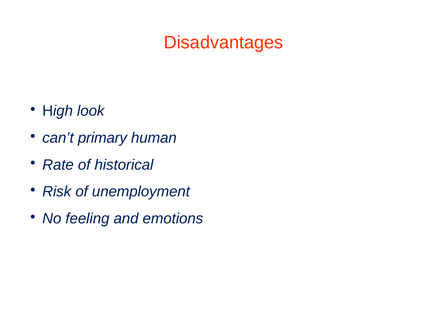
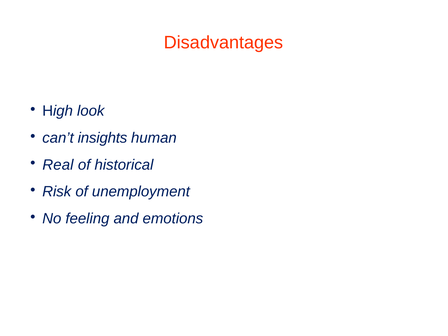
primary: primary -> insights (103, 138)
Rate: Rate -> Real (58, 165)
